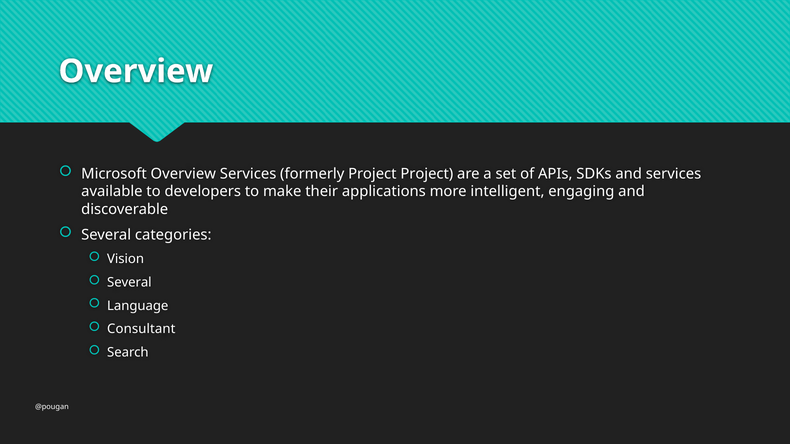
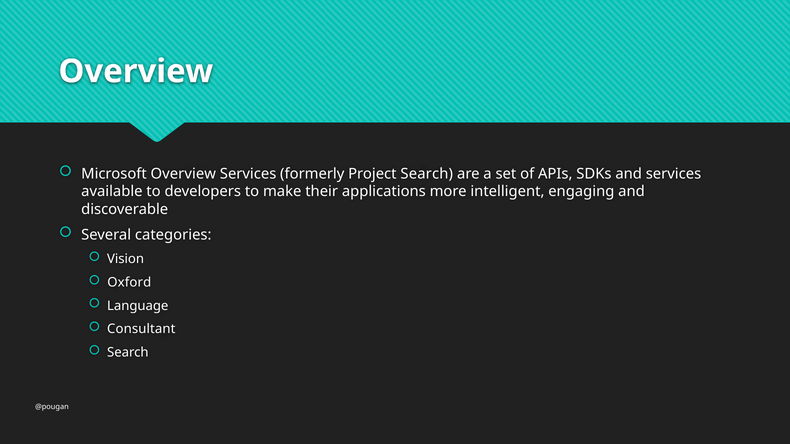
Project Project: Project -> Search (427, 174)
Several: Several -> Oxford (129, 283)
